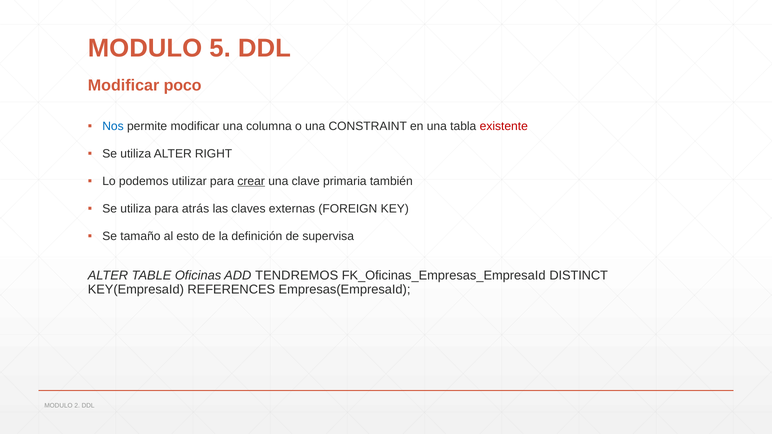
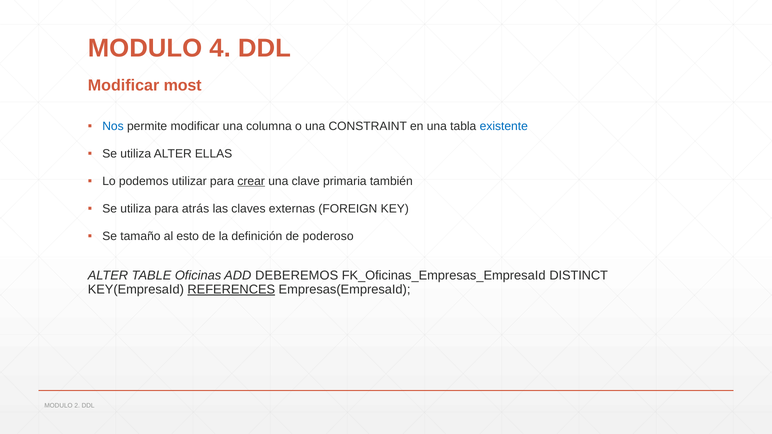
5: 5 -> 4 (220, 48)
poco: poco -> most (183, 85)
existente colour: red -> blue (504, 126)
RIGHT: RIGHT -> ELLAS (214, 154)
supervisa: supervisa -> poderoso (328, 236)
TENDREMOS: TENDREMOS -> DEBEREMOS (297, 276)
REFERENCES underline: none -> present (231, 290)
